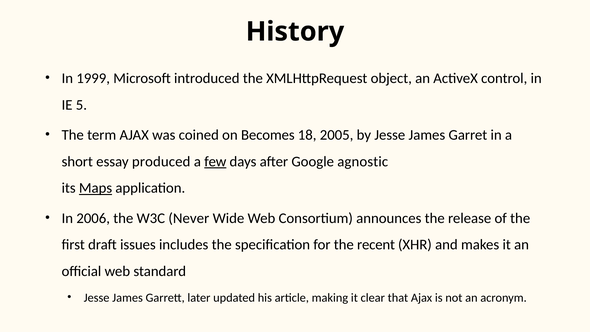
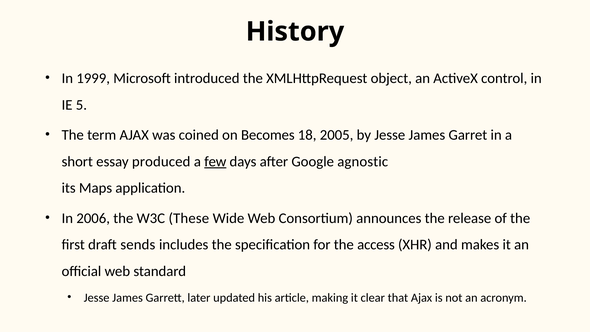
Maps underline: present -> none (96, 188)
Never: Never -> These (189, 218)
issues: issues -> sends (138, 245)
recent: recent -> access (376, 245)
